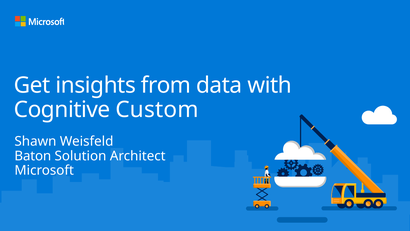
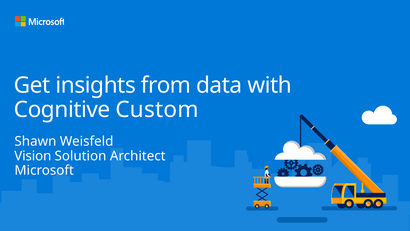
Baton: Baton -> Vision (33, 156)
